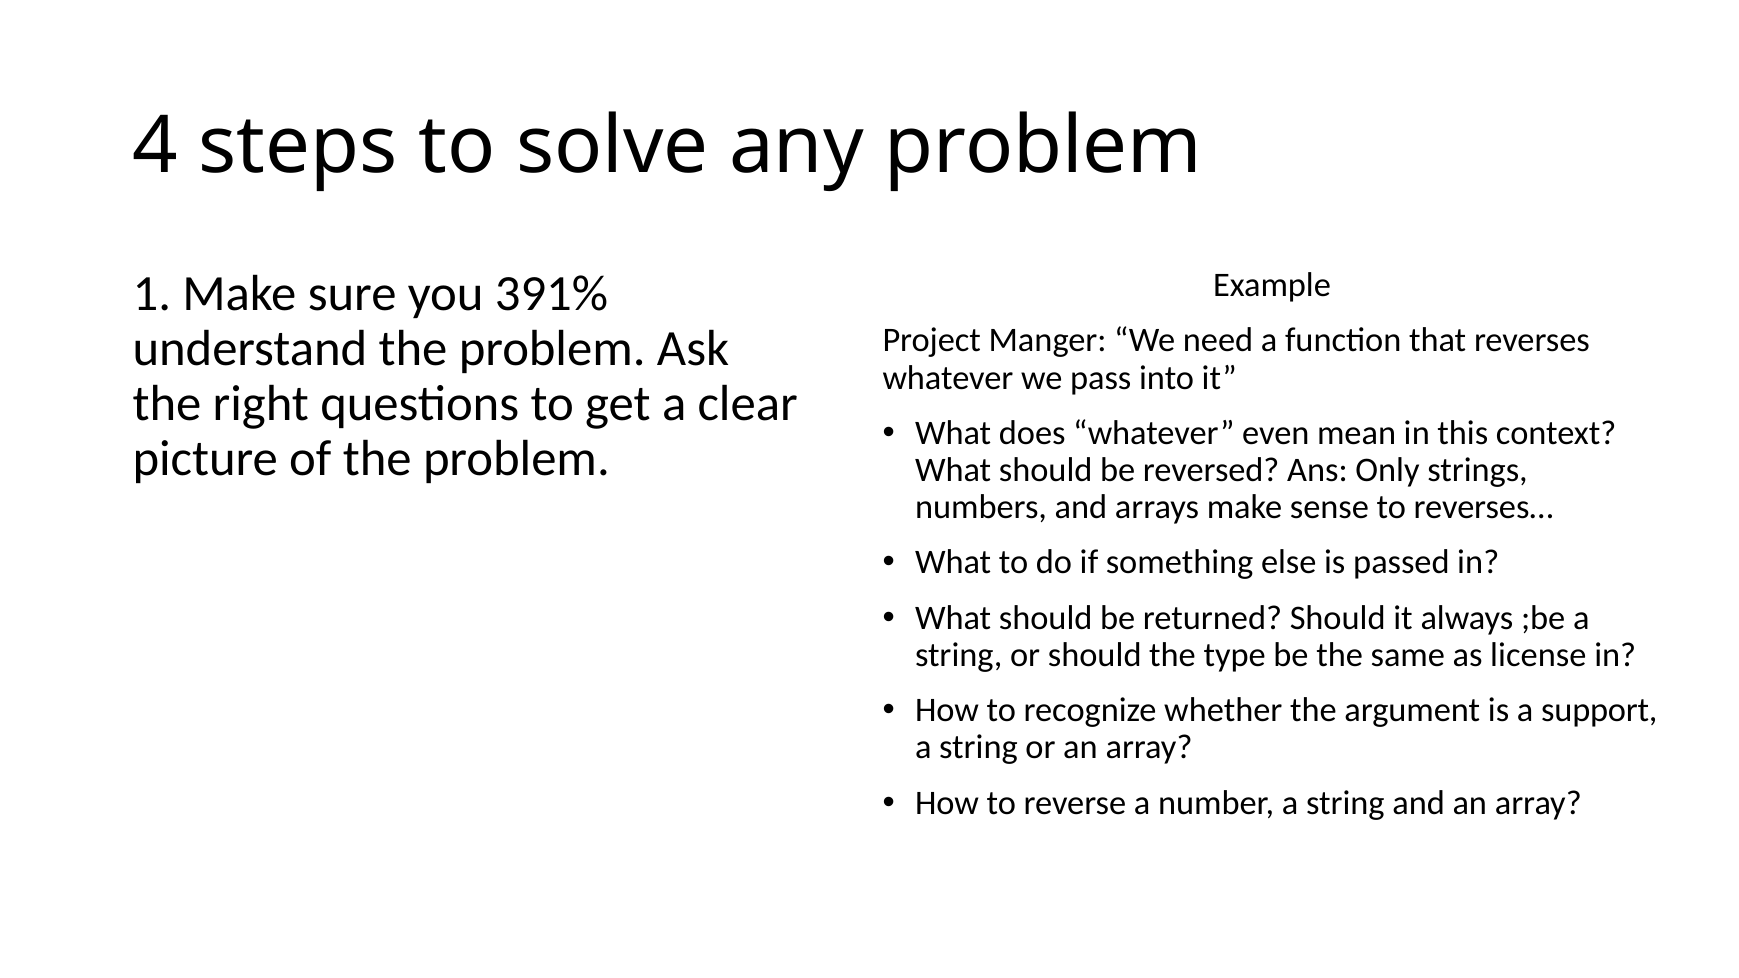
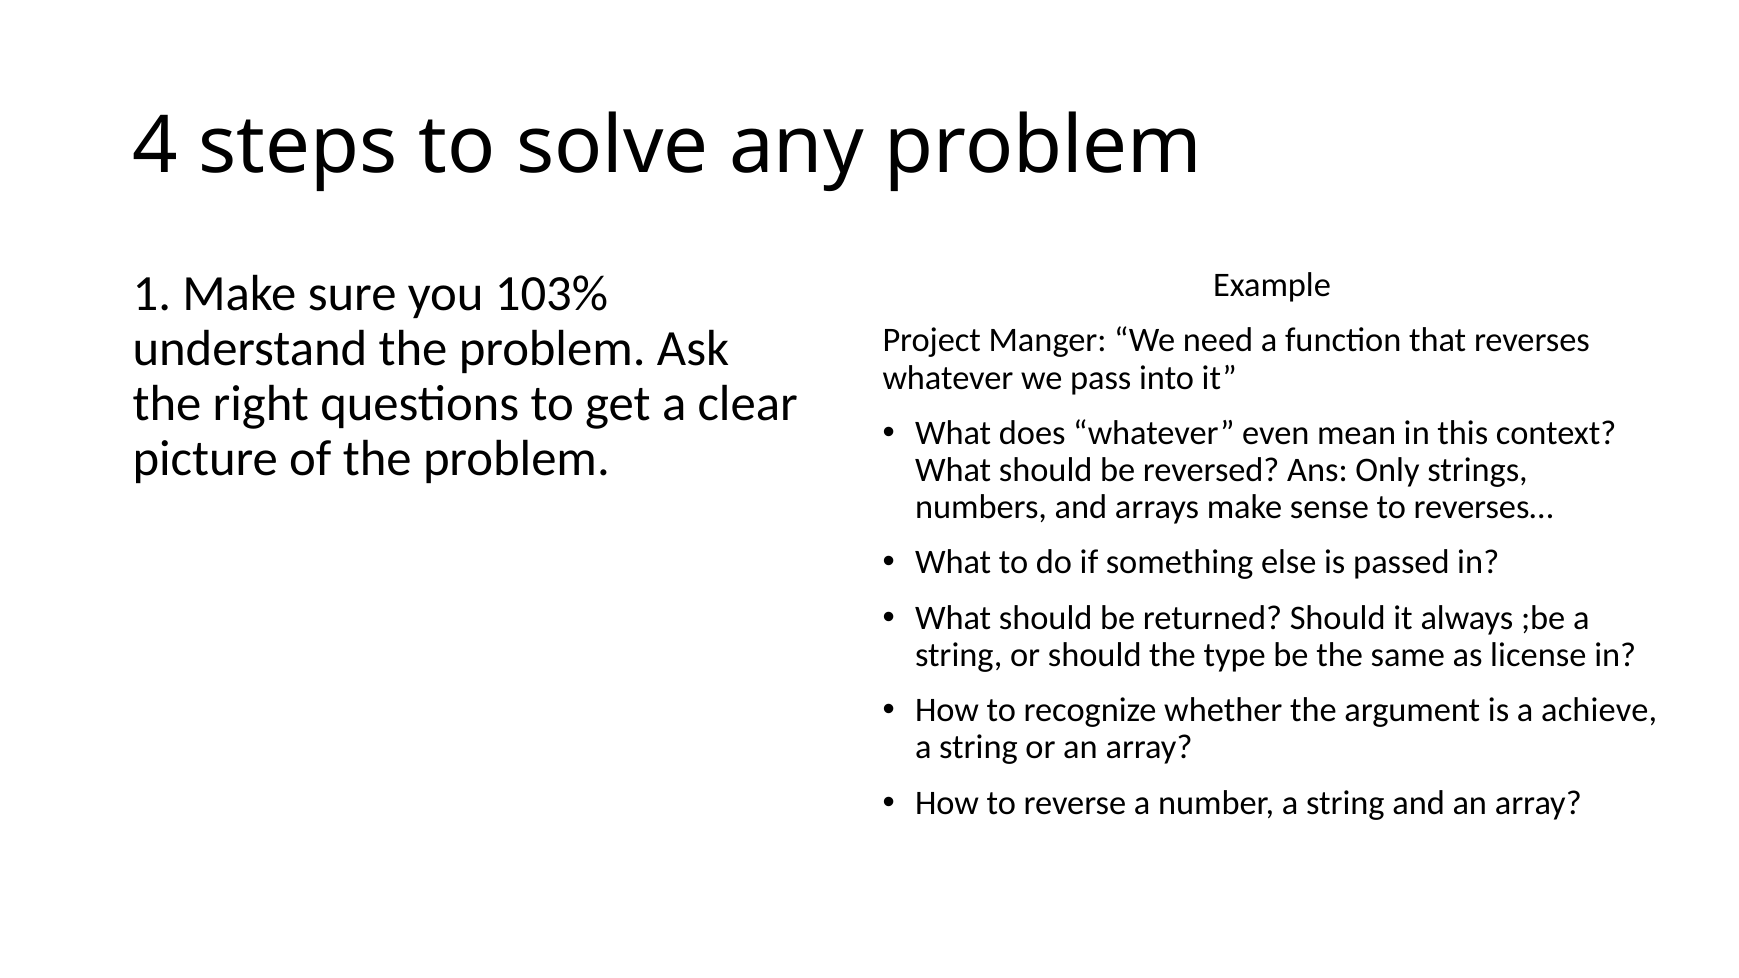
391%: 391% -> 103% (552, 294)
support: support -> achieve (1599, 710)
